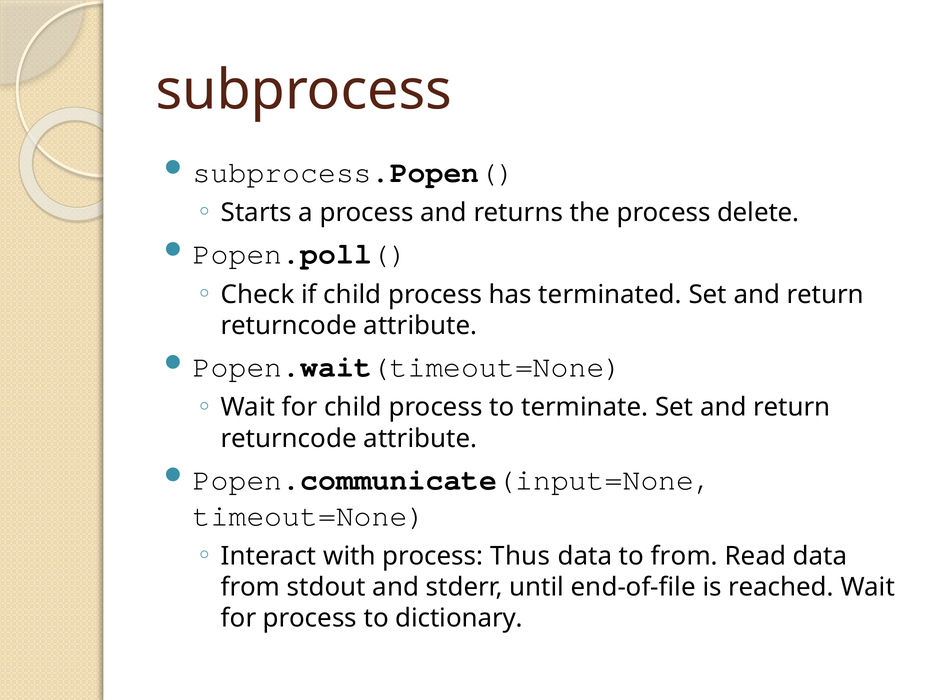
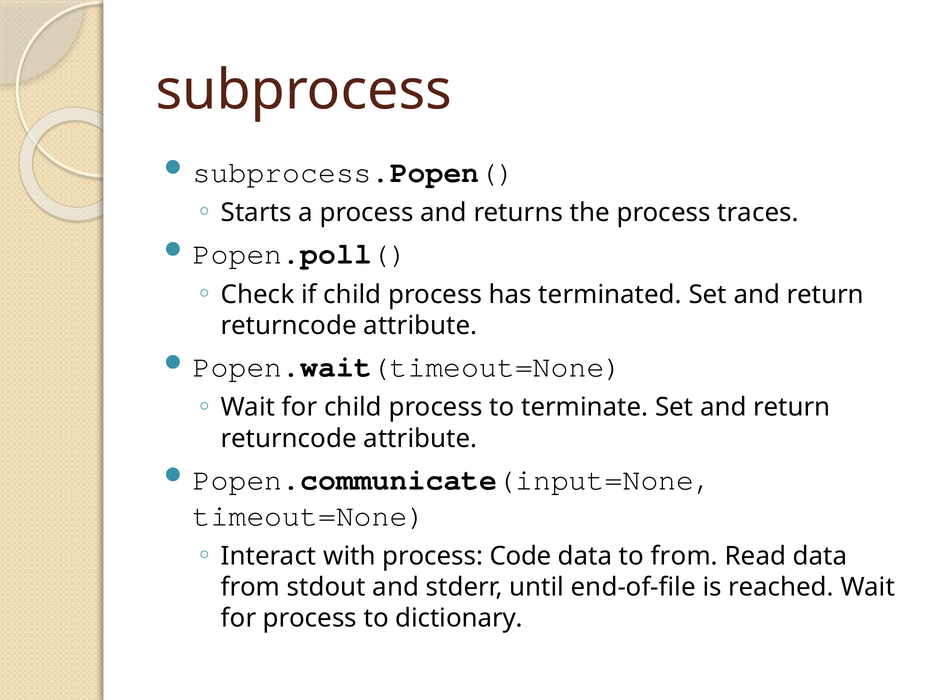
delete: delete -> traces (758, 213)
Thus: Thus -> Code (521, 556)
